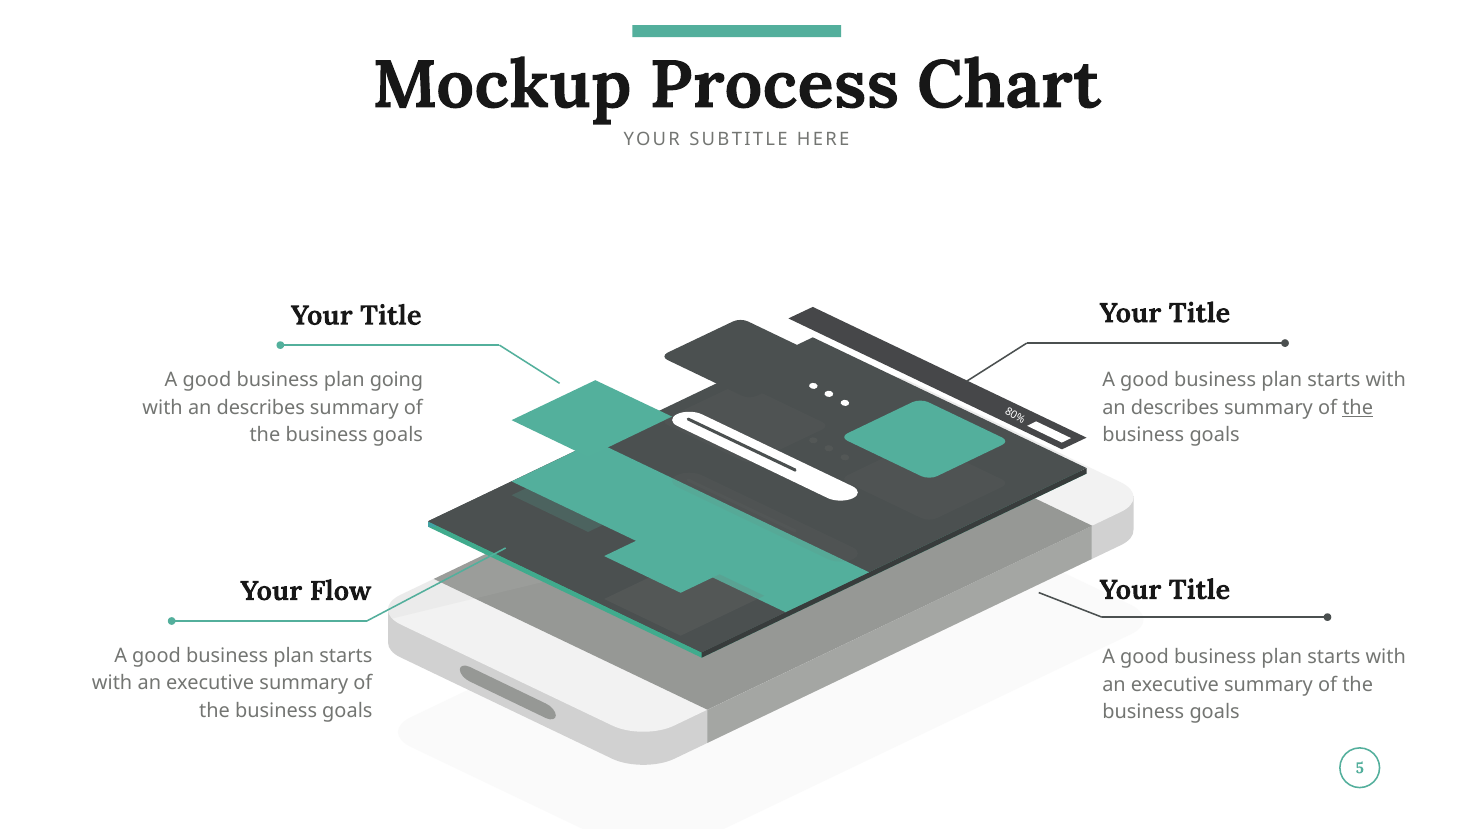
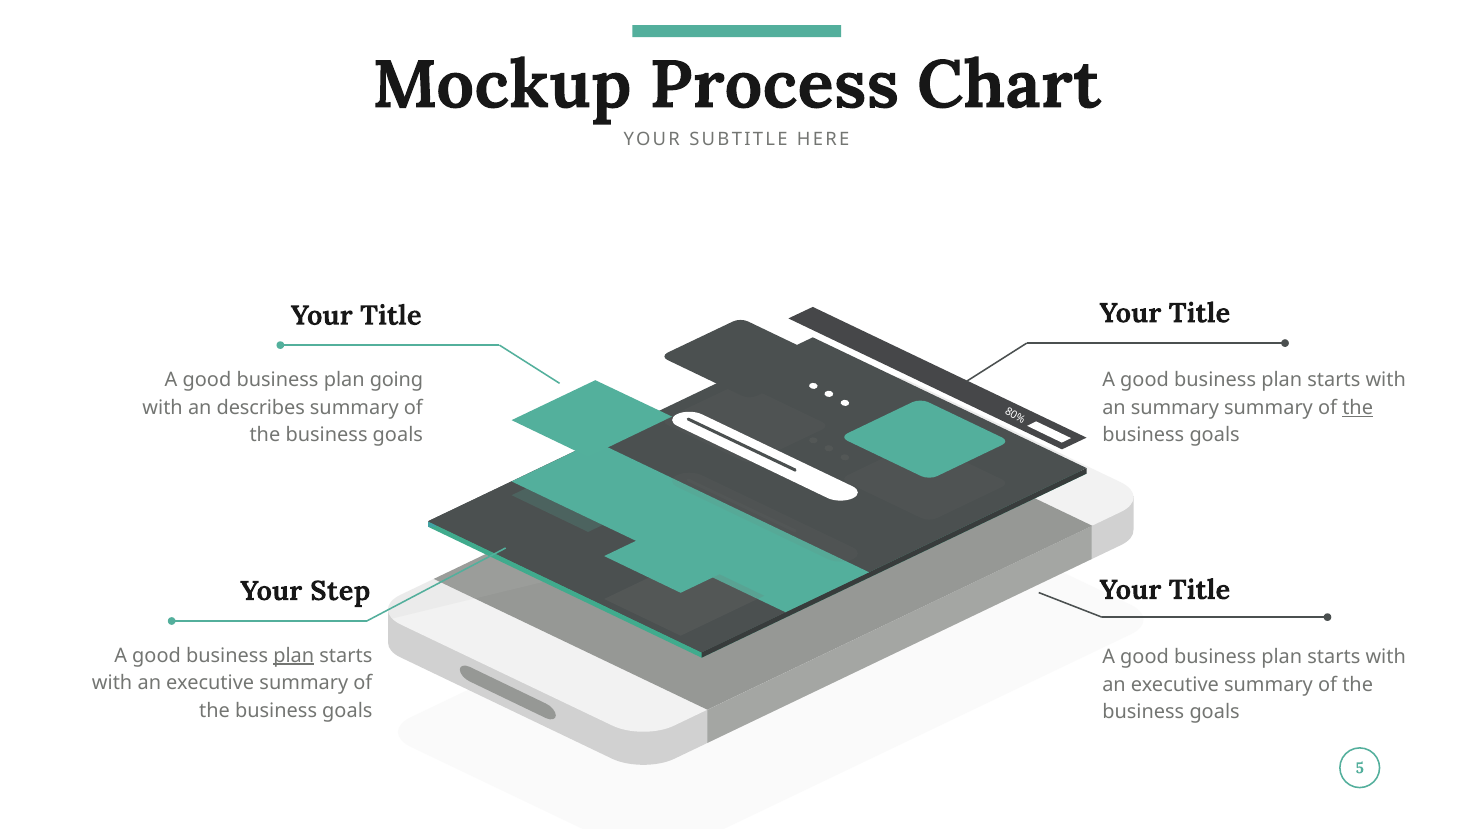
describes: describes -> summary (1175, 408)
Flow: Flow -> Step (340, 591)
plan underline: none -> present (294, 655)
